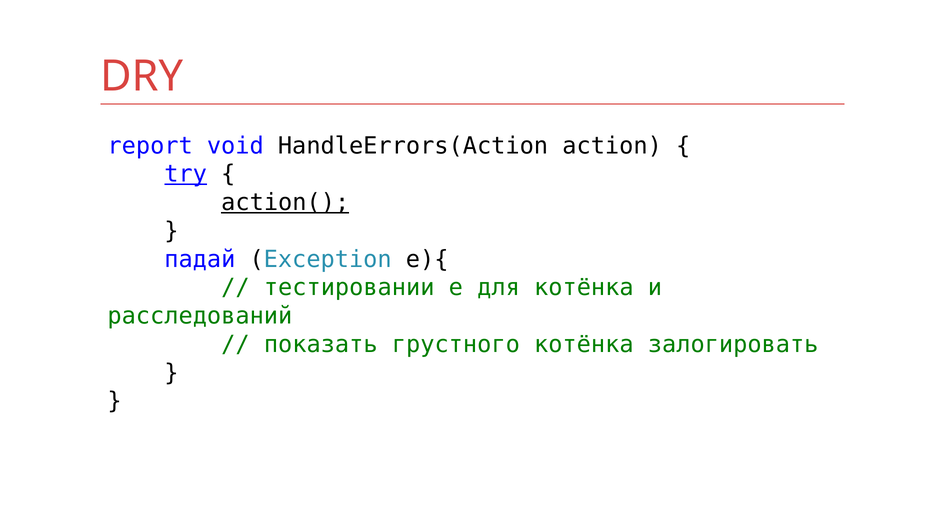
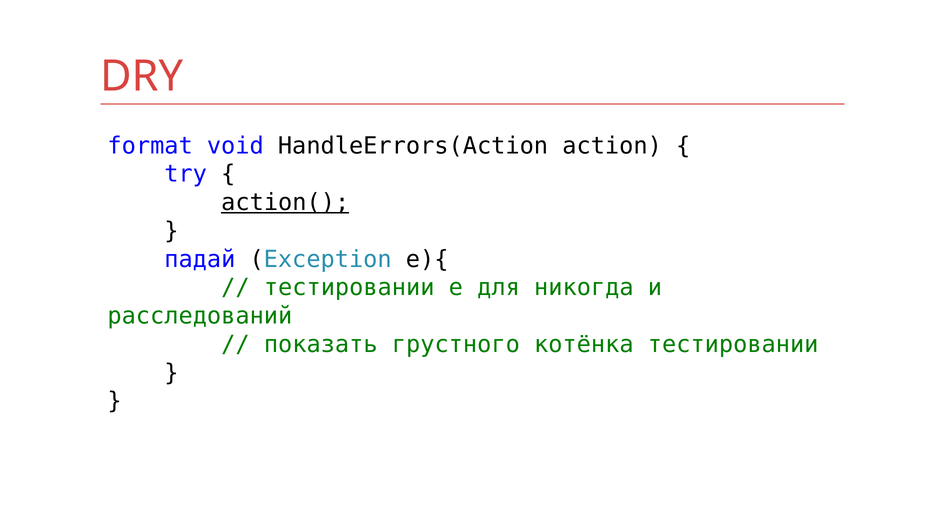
report: report -> format (150, 146)
try underline: present -> none (186, 174)
для котёнка: котёнка -> никогда (584, 287)
котёнка залогировать: залогировать -> тестировании (733, 344)
